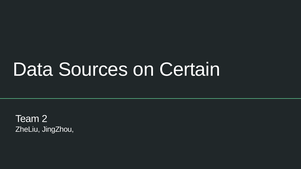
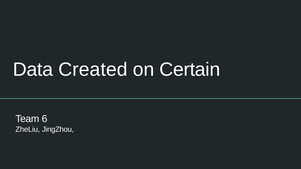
Sources: Sources -> Created (93, 70)
2: 2 -> 6 (45, 119)
